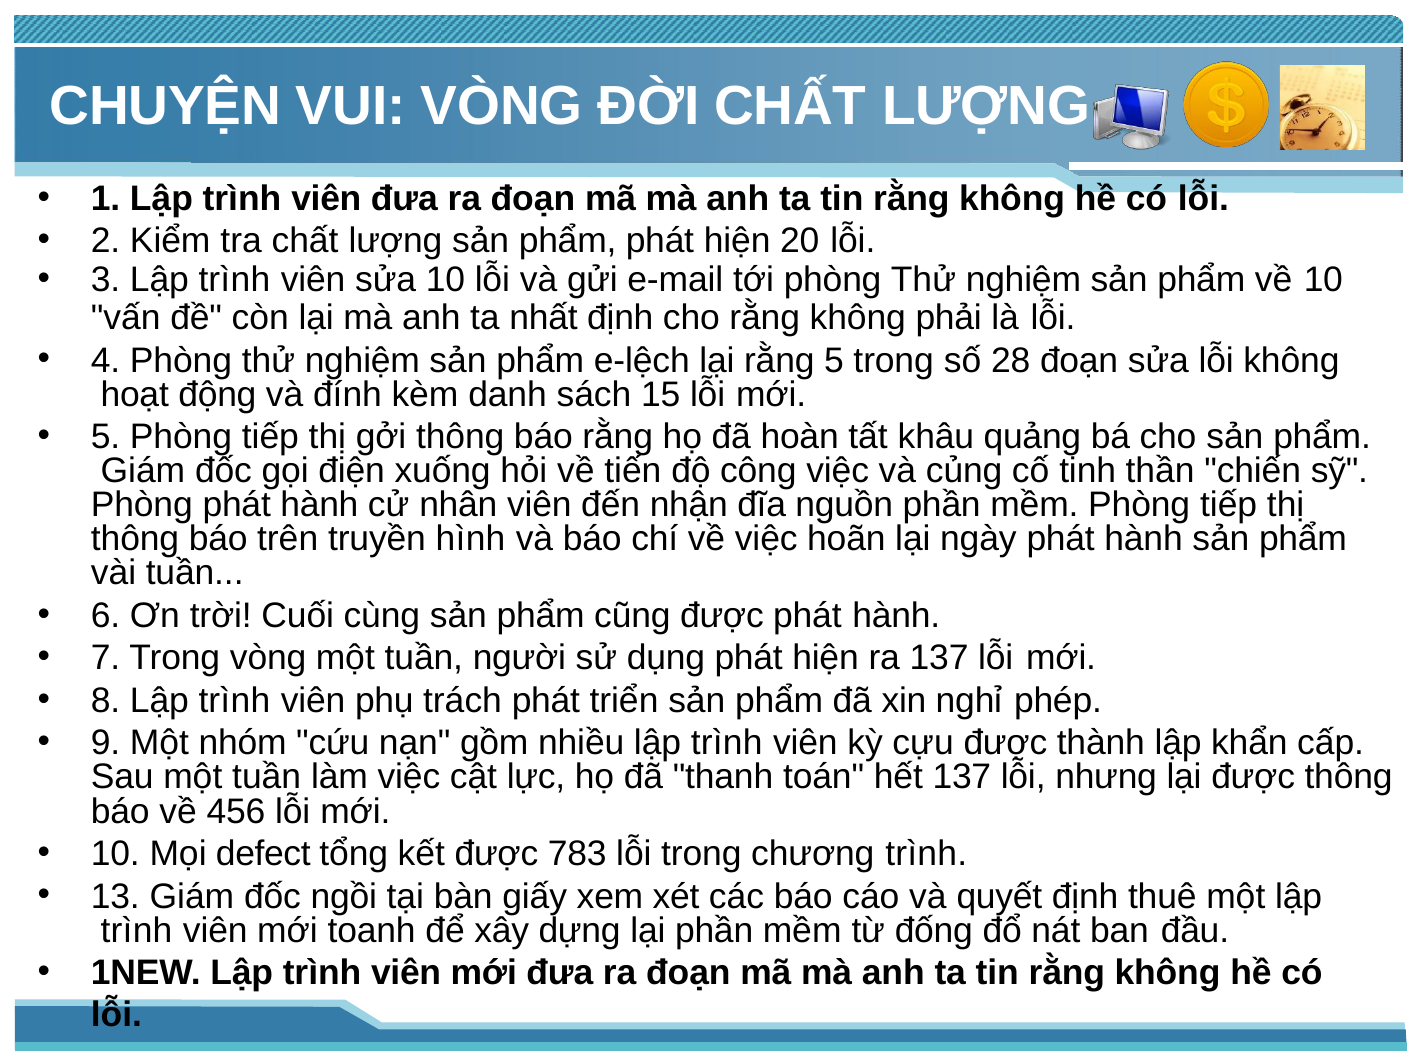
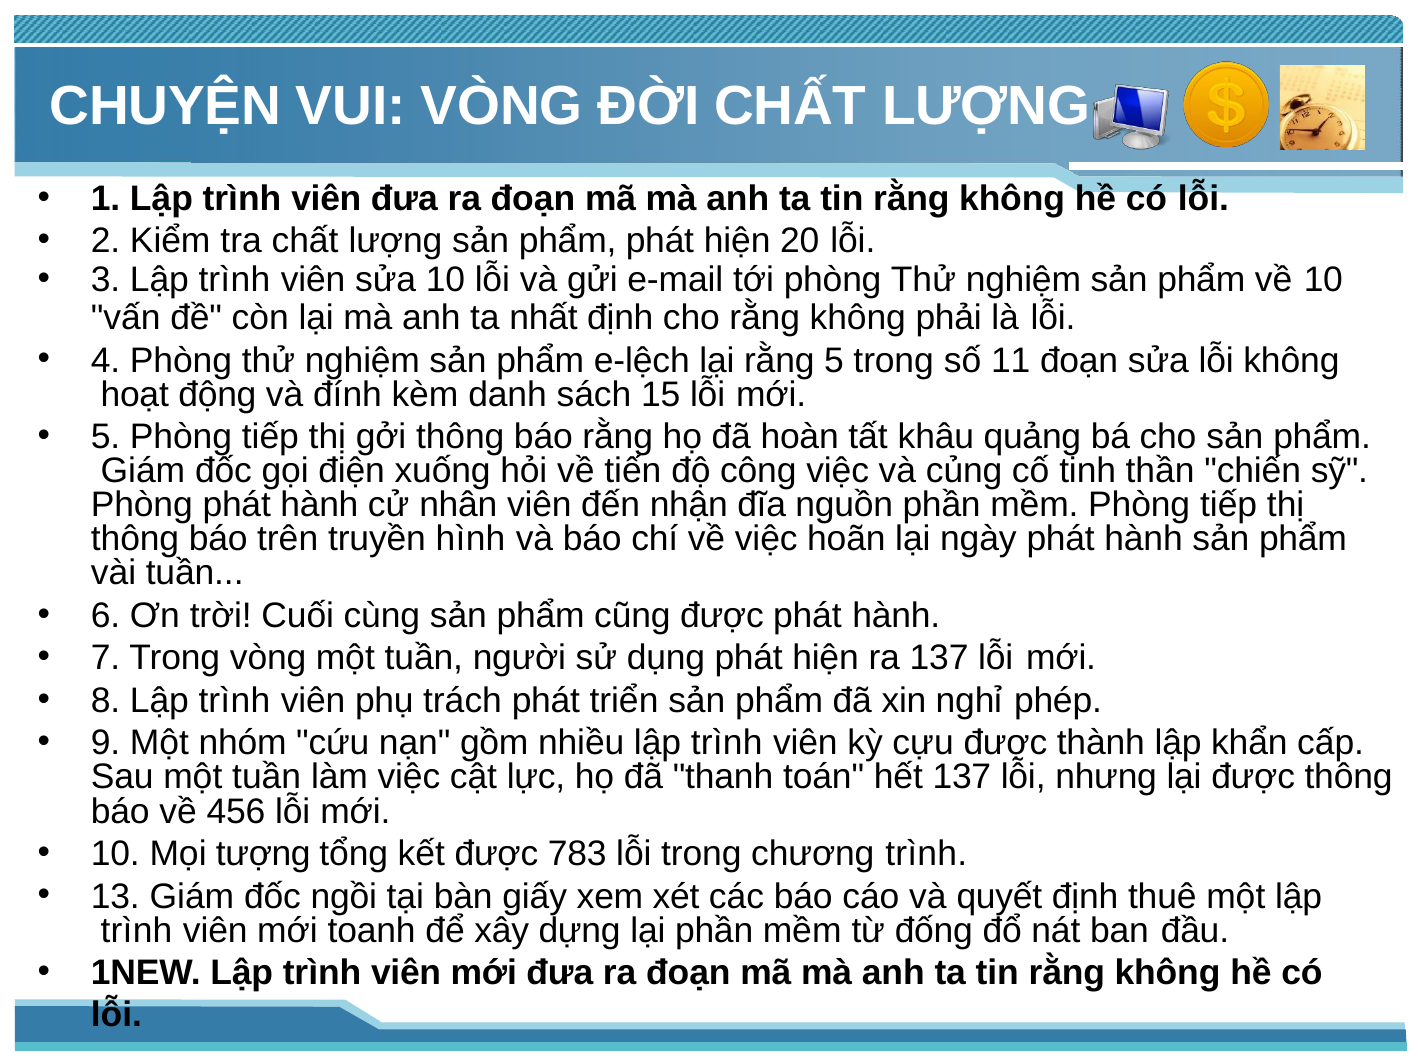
28: 28 -> 11 (1011, 361)
defect: defect -> tượng (263, 854)
